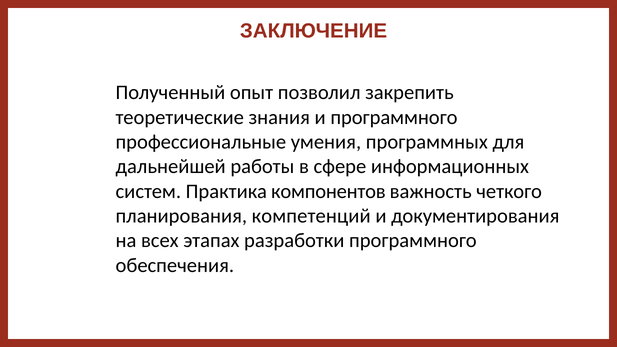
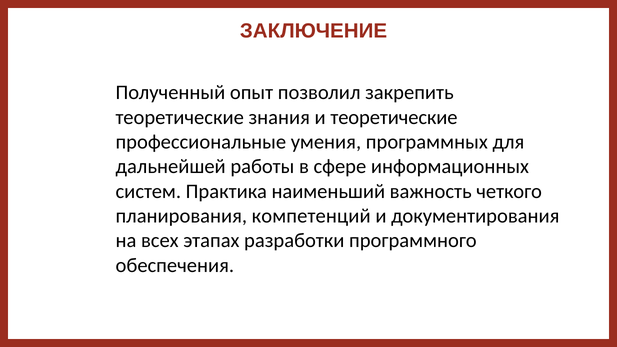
и программного: программного -> теоретические (394, 117)
компонентов: компонентов -> наименьший (328, 191)
